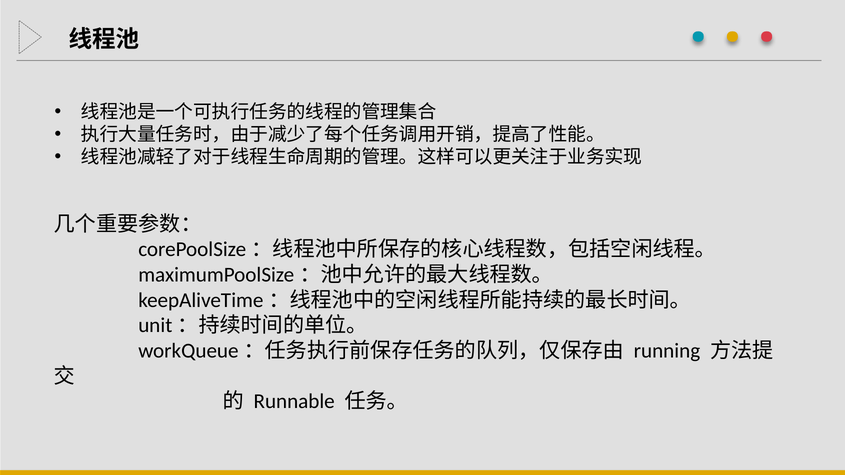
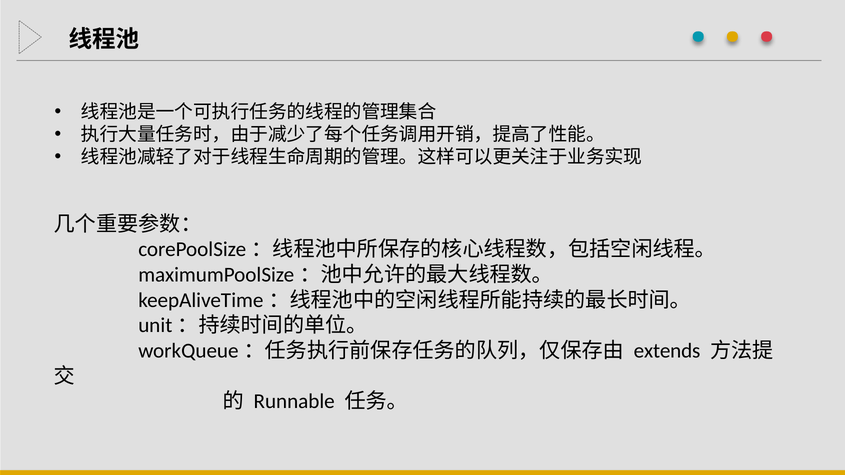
running: running -> extends (667, 351)
